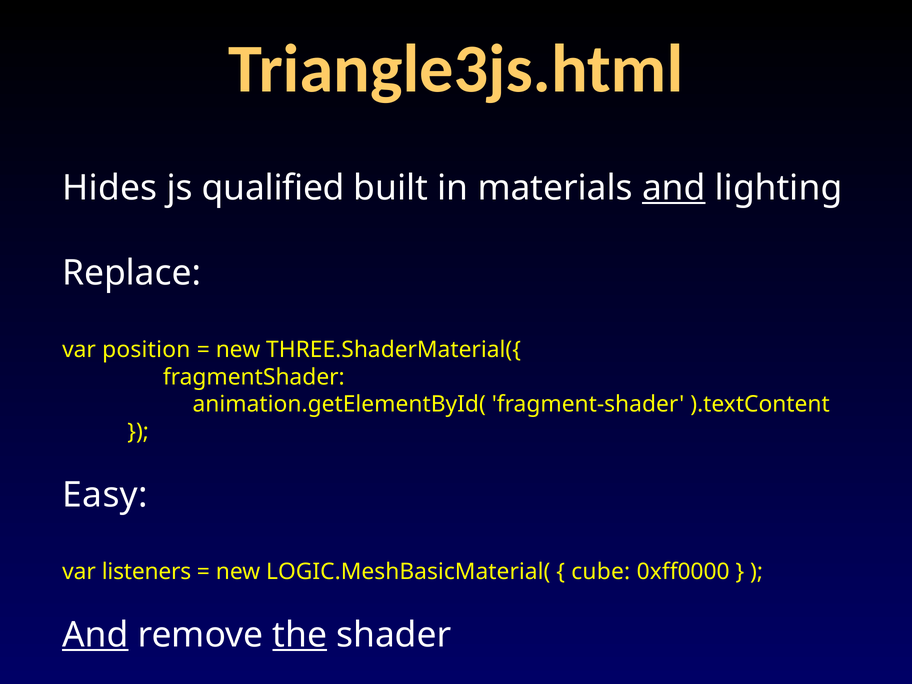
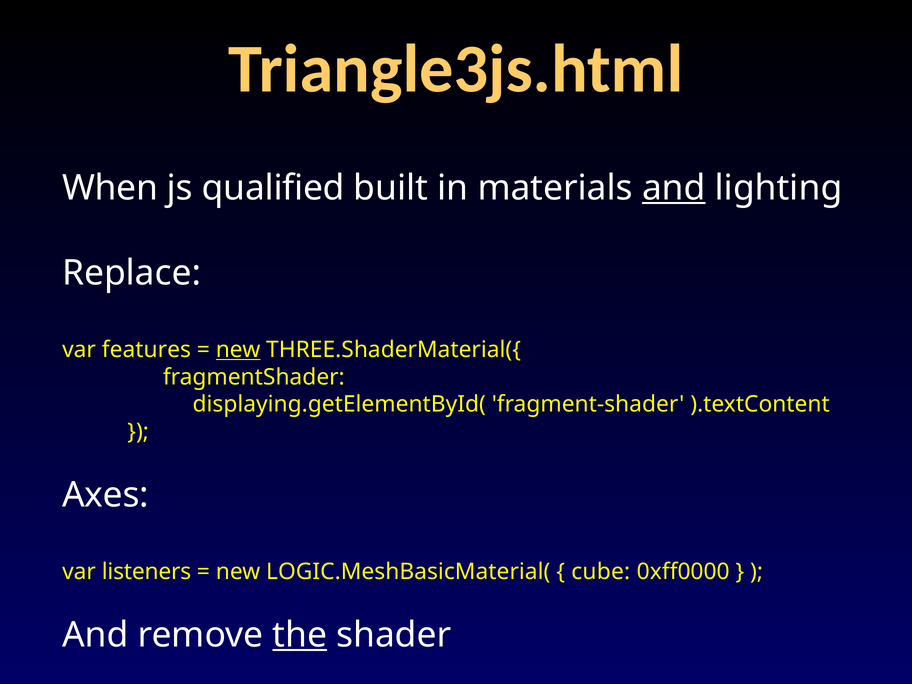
Hides: Hides -> When (110, 188)
position: position -> features (146, 350)
new underline: none -> present (238, 350)
animation.getElementById(: animation.getElementById( -> displaying.getElementById( (339, 404)
Easy: Easy -> Axes (105, 495)
And underline: present -> none (95, 635)
